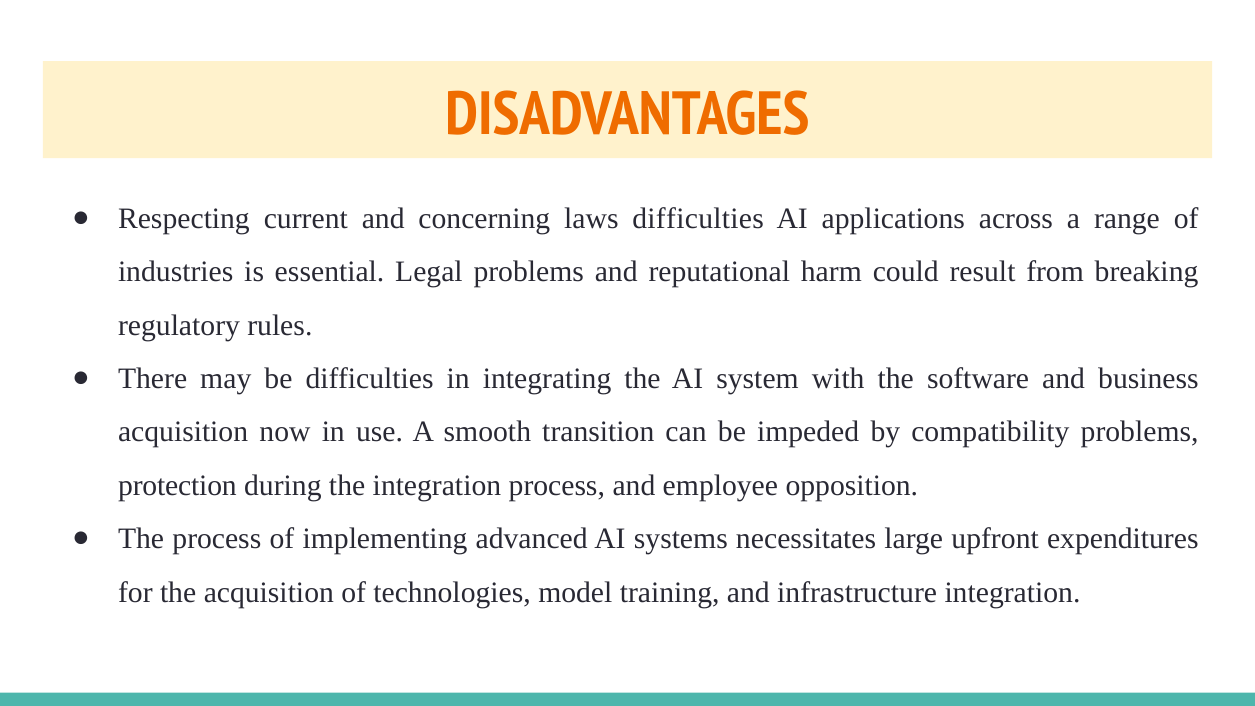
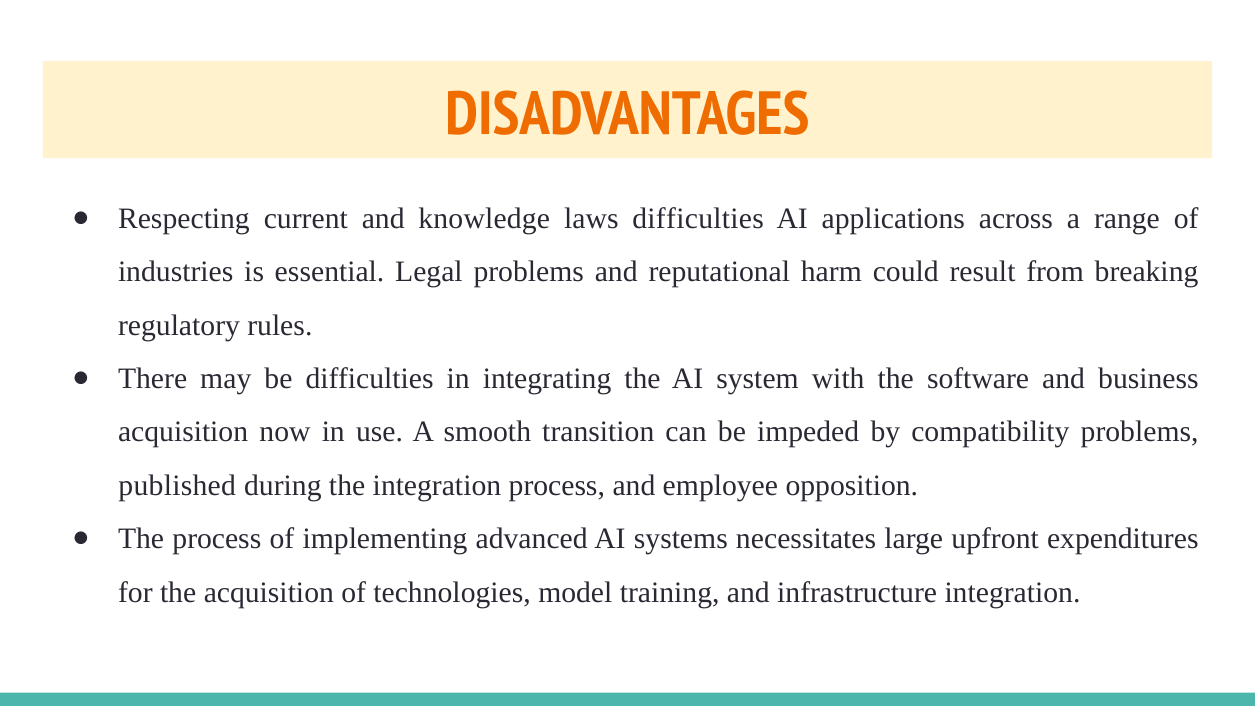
concerning: concerning -> knowledge (484, 219)
protection: protection -> published (177, 485)
